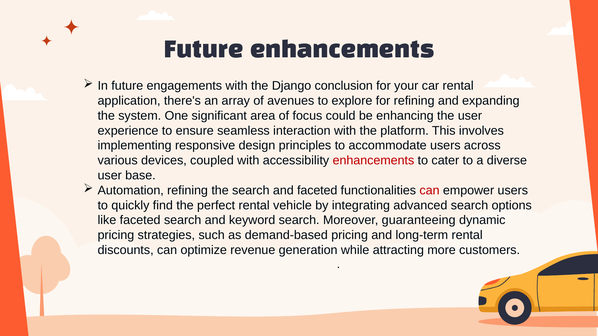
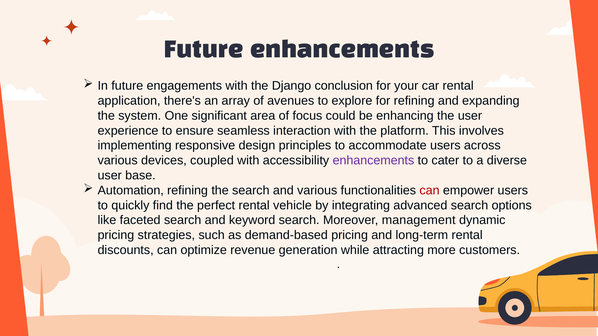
enhancements colour: red -> purple (373, 161)
and faceted: faceted -> various (317, 191)
guaranteeing: guaranteeing -> management (419, 220)
